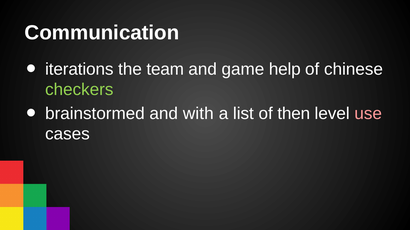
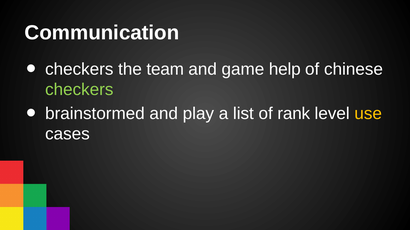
iterations: iterations -> checkers (79, 69)
with: with -> play (198, 114)
then: then -> rank (294, 114)
use colour: pink -> yellow (368, 114)
